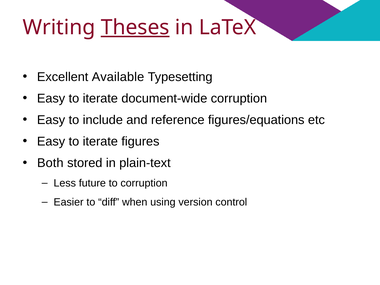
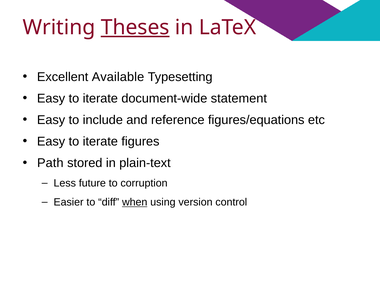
document-wide corruption: corruption -> statement (239, 98)
Both: Both -> Path (50, 163)
when underline: none -> present (135, 202)
